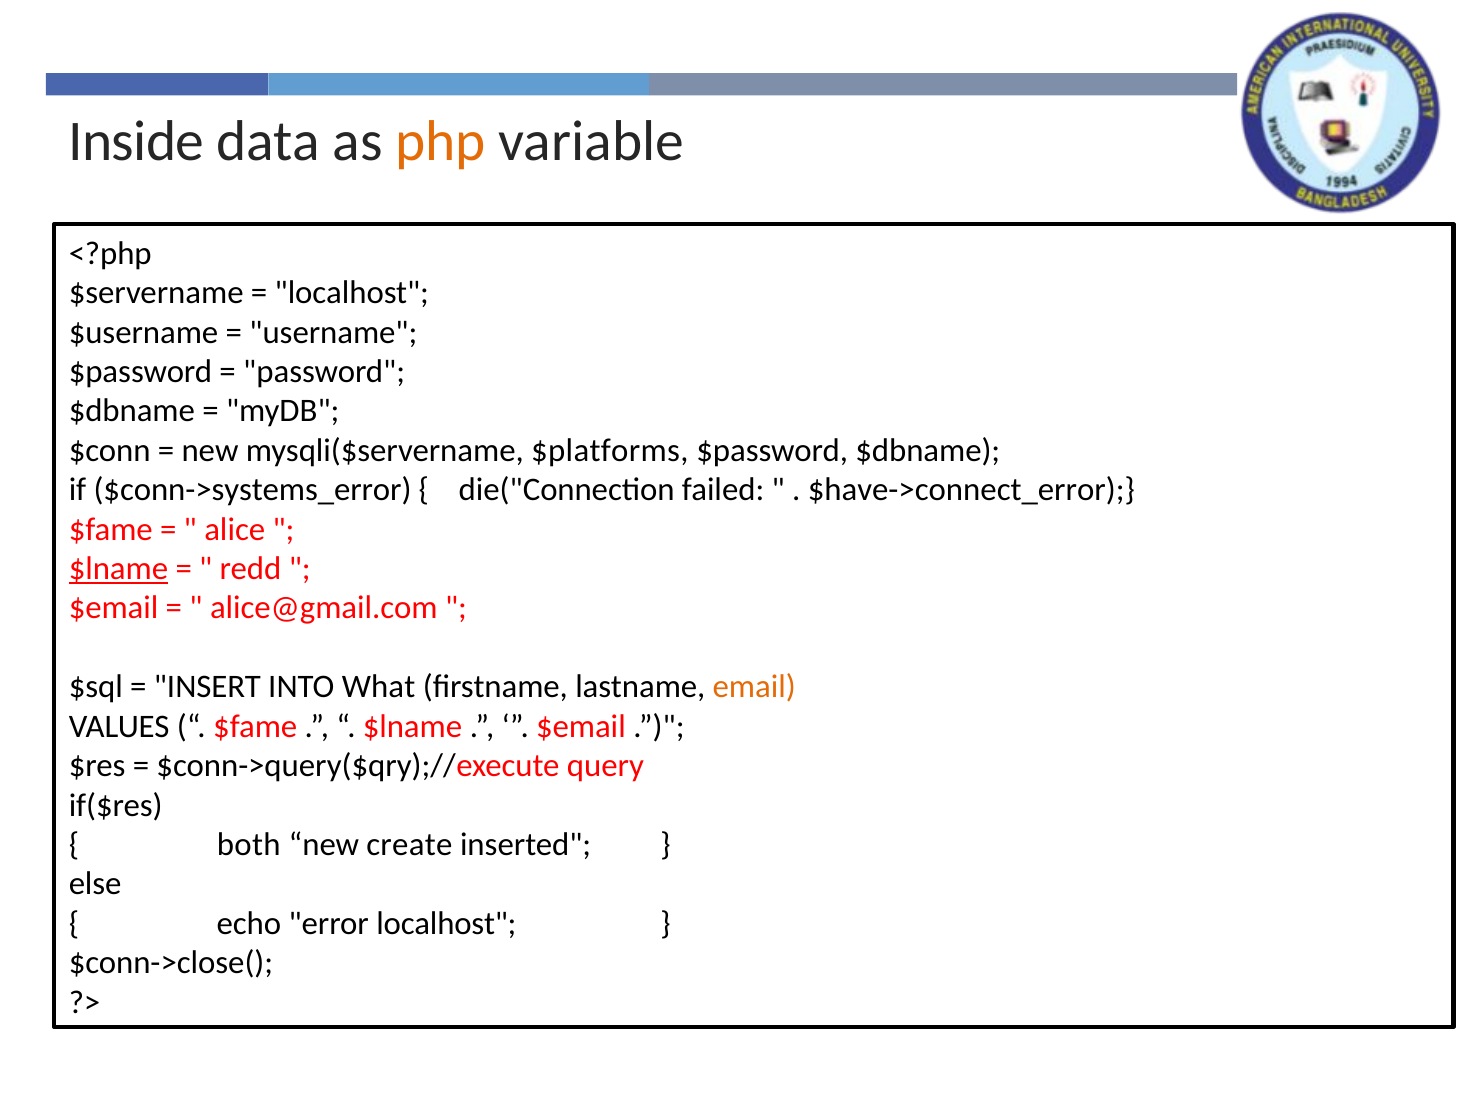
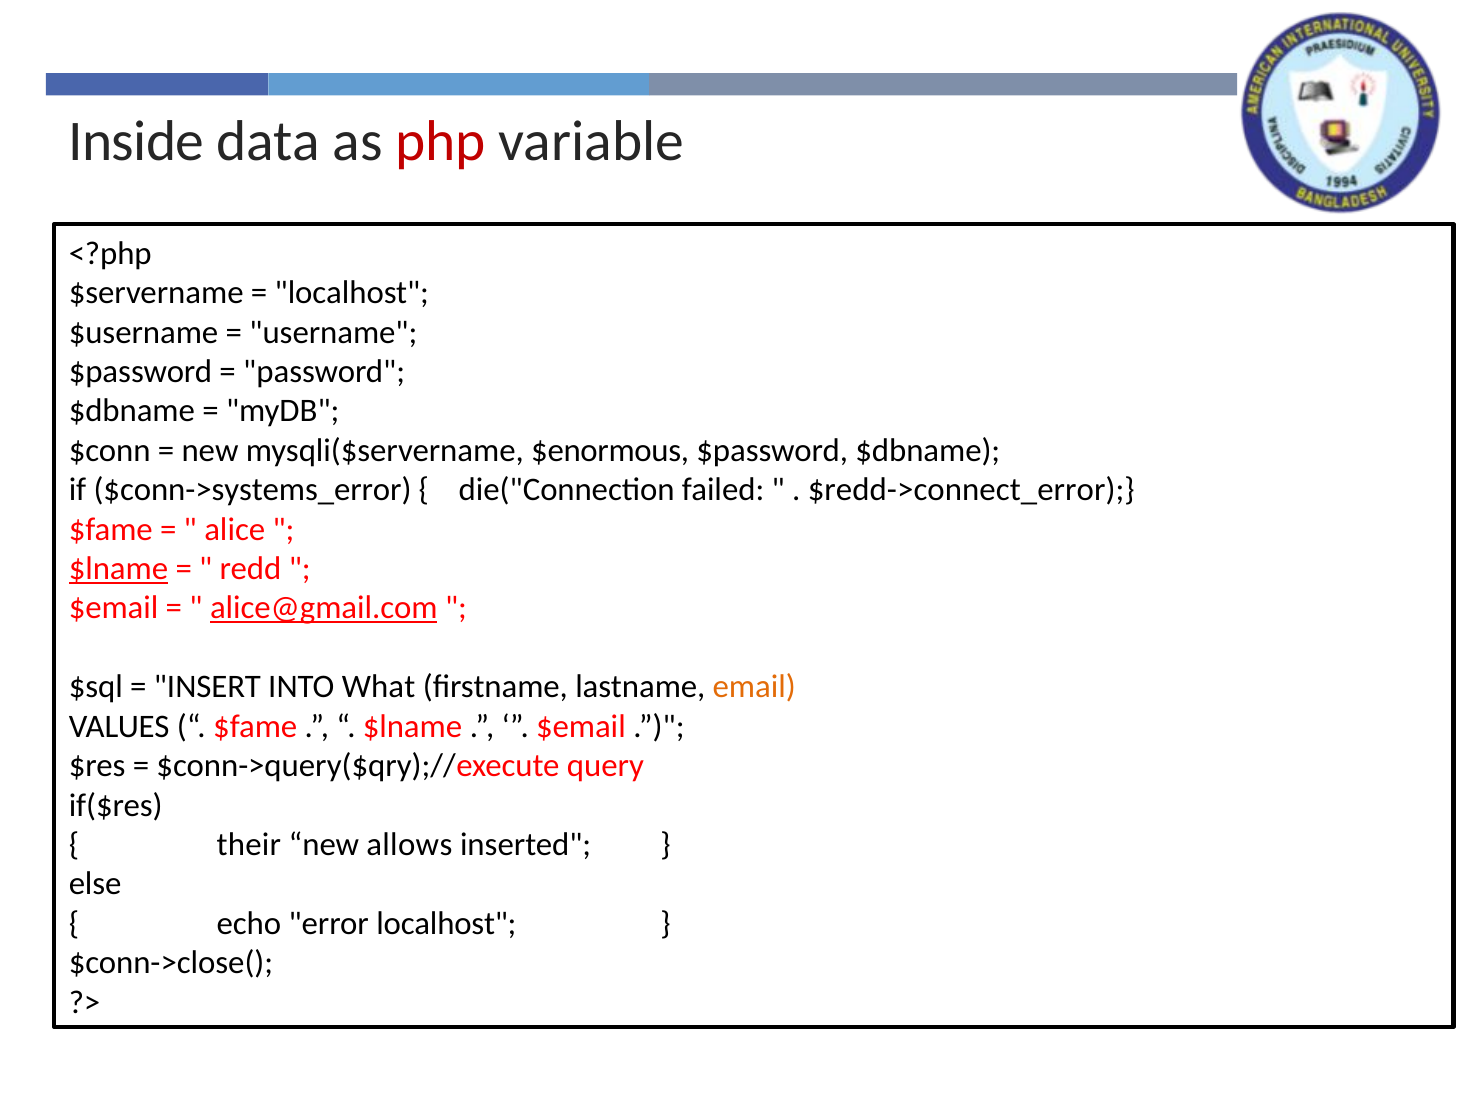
php colour: orange -> red (441, 142)
$platforms: $platforms -> $enormous (610, 451)
$have->connect_error: $have->connect_error -> $redd->connect_error (971, 490)
alice@gmail.com underline: none -> present (324, 608)
both: both -> their (249, 845)
create: create -> allows (409, 845)
